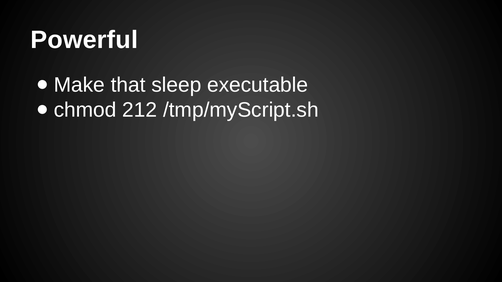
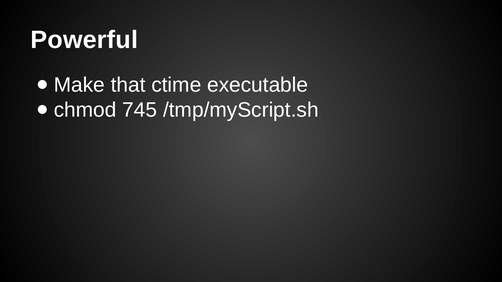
sleep: sleep -> ctime (176, 85)
212: 212 -> 745 (140, 110)
